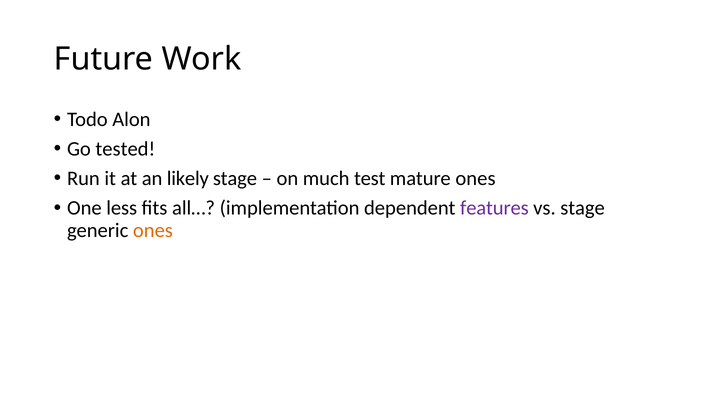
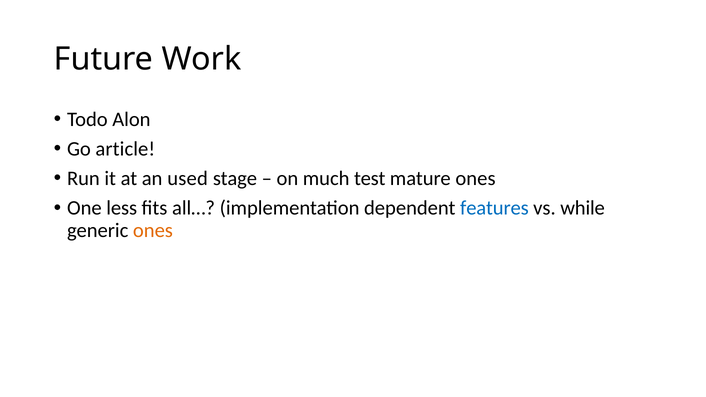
tested: tested -> article (125, 149)
likely: likely -> used (188, 179)
features colour: purple -> blue (494, 208)
vs stage: stage -> while (583, 208)
